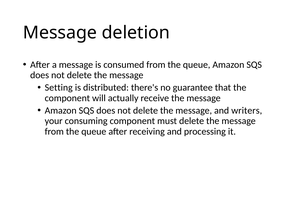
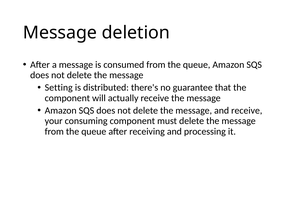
and writers: writers -> receive (247, 111)
